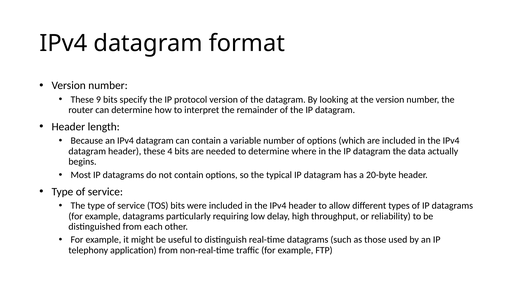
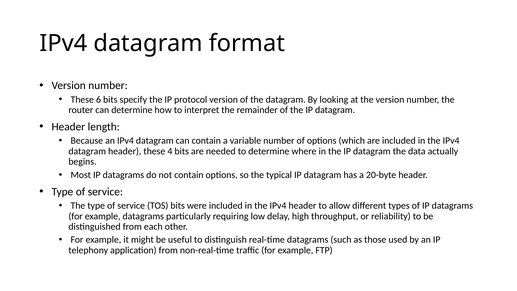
9: 9 -> 6 (98, 99)
